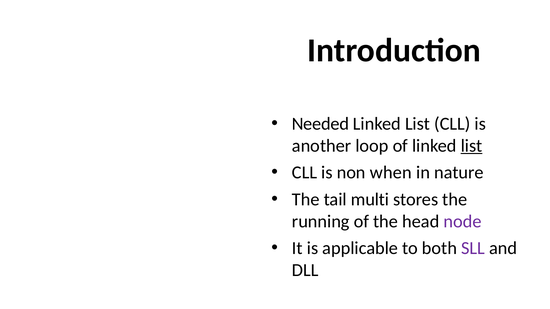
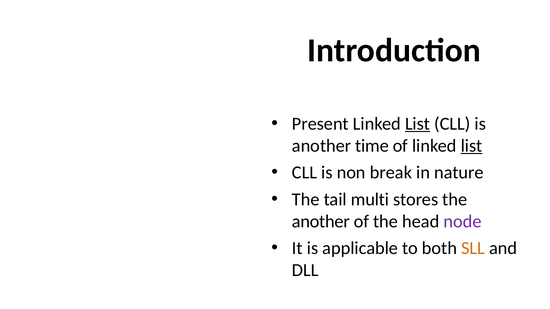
Needed: Needed -> Present (320, 124)
List underline: none -> present (418, 124)
loop: loop -> time (372, 146)
when: when -> break (391, 173)
running: running -> another (321, 222)
SLL colour: purple -> orange (473, 249)
